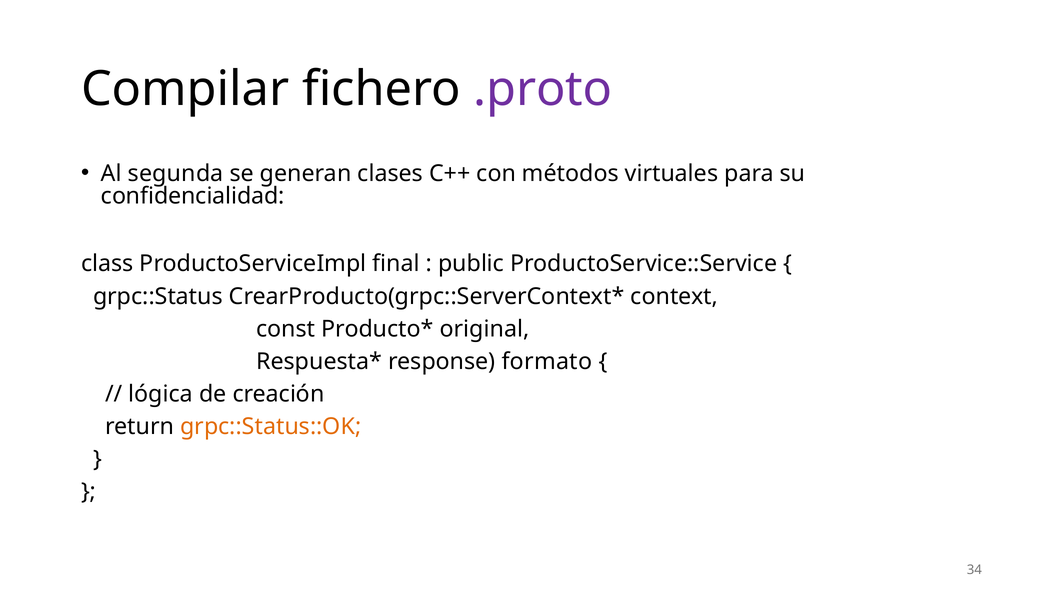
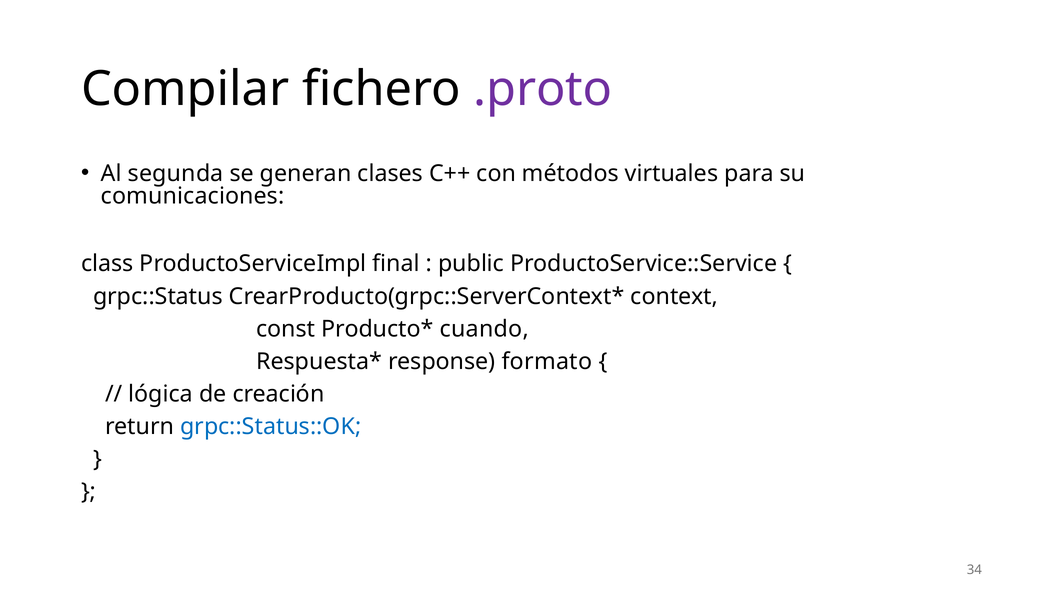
confidencialidad: confidencialidad -> comunicaciones (193, 196)
original: original -> cuando (484, 329)
grpc::Status::OK colour: orange -> blue (271, 427)
